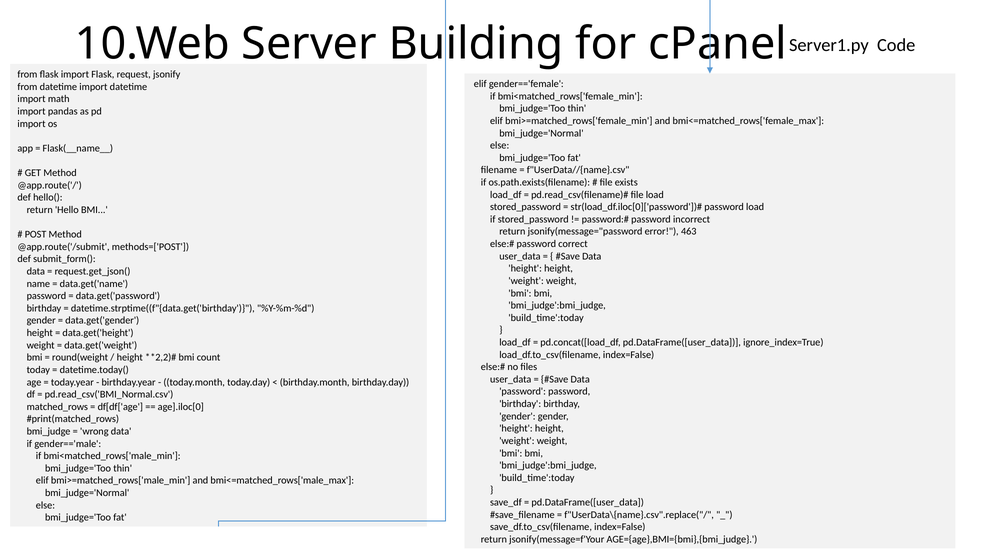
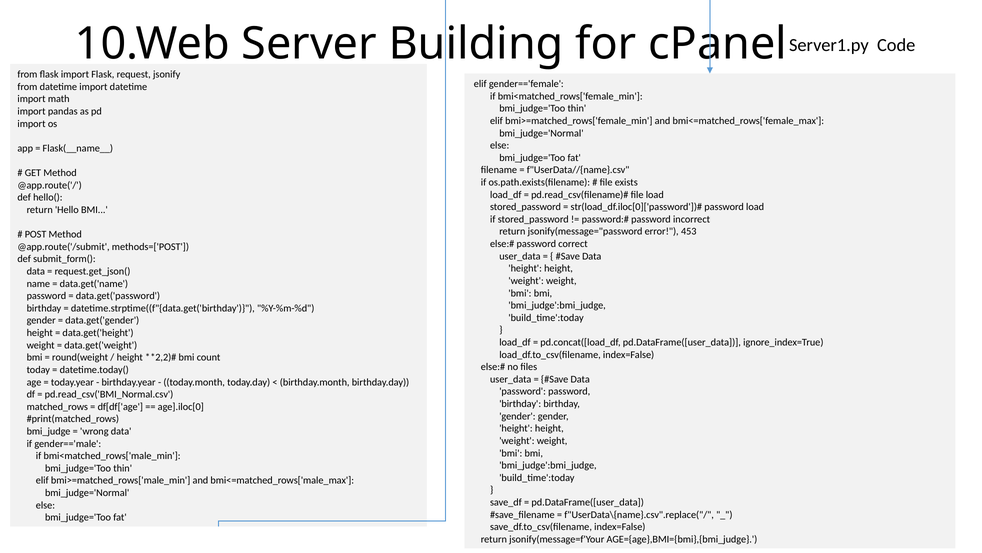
463: 463 -> 453 (689, 231)
